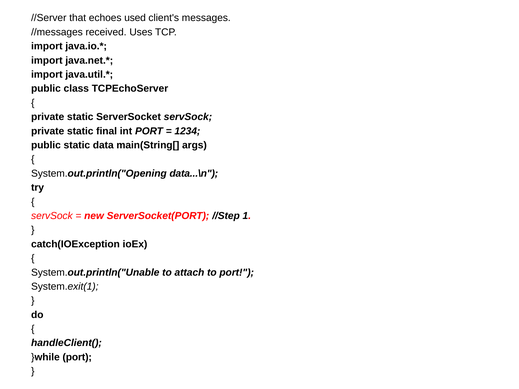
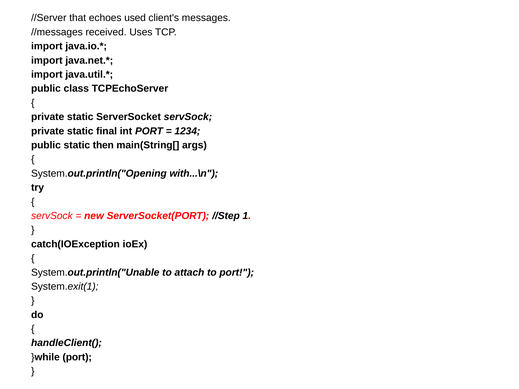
data: data -> then (103, 145)
data...\n: data...\n -> with...\n (194, 174)
